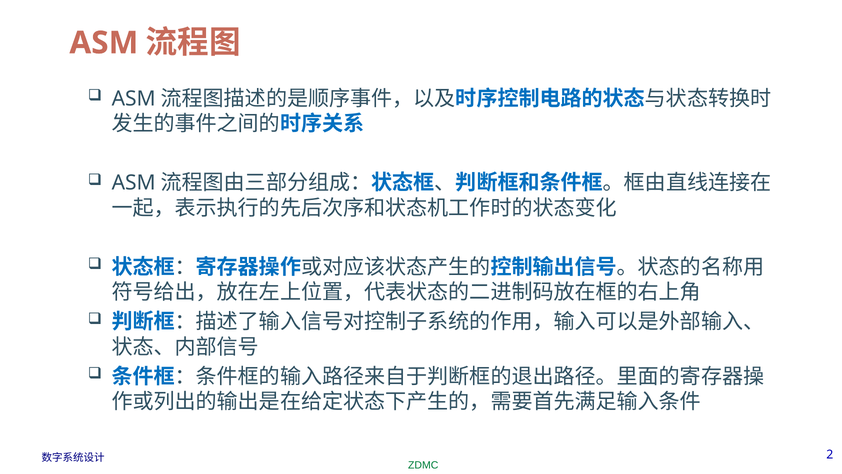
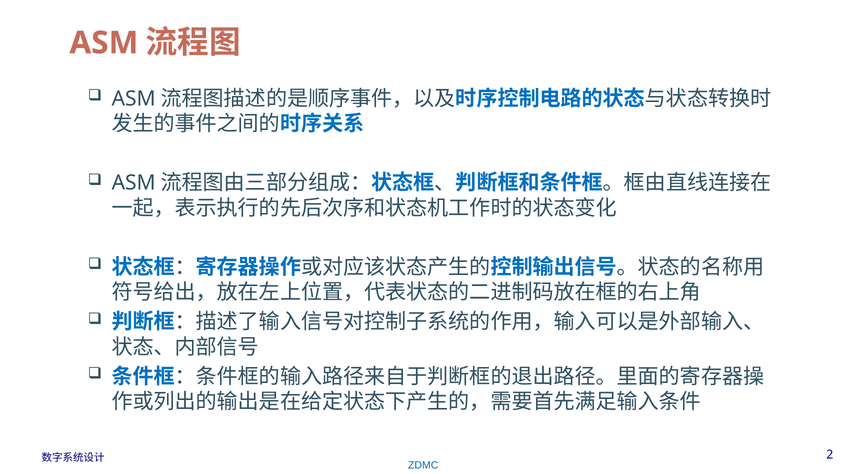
ZDMC colour: green -> blue (423, 465)
